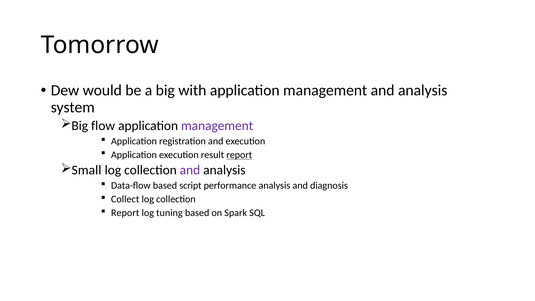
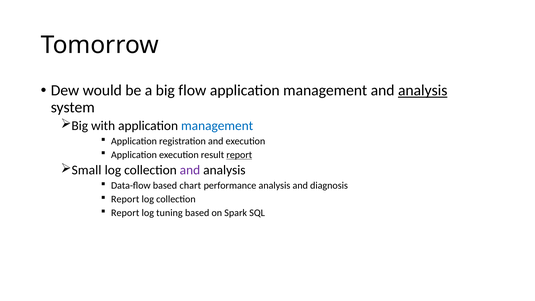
with: with -> flow (192, 90)
analysis underline: none -> present (423, 90)
flow: flow -> with (103, 126)
management colour: purple -> blue (217, 126)
script: script -> chart (190, 186)
Collect: Collect -> Report (125, 199)
